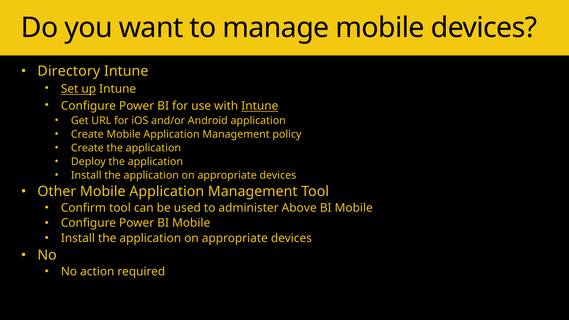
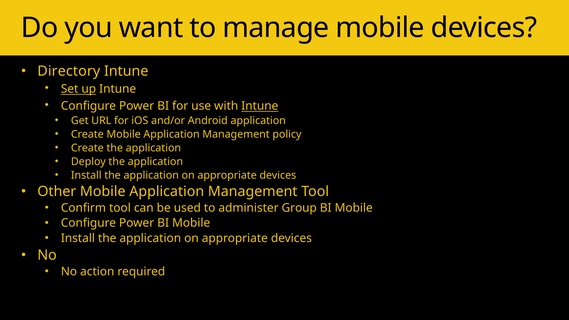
Above: Above -> Group (299, 208)
